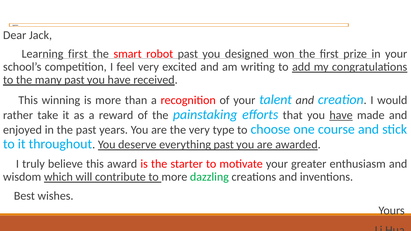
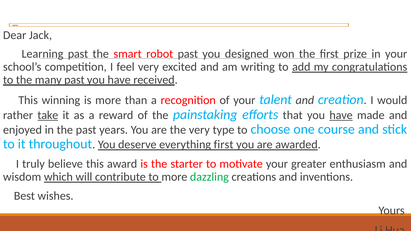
Learning first: first -> past (78, 54)
take underline: none -> present (48, 115)
everything past: past -> first (224, 145)
